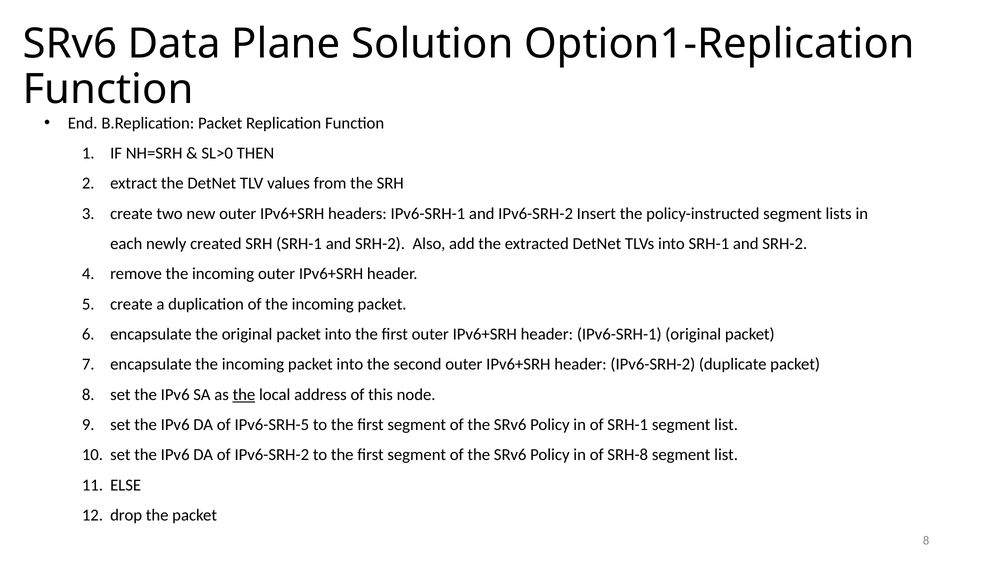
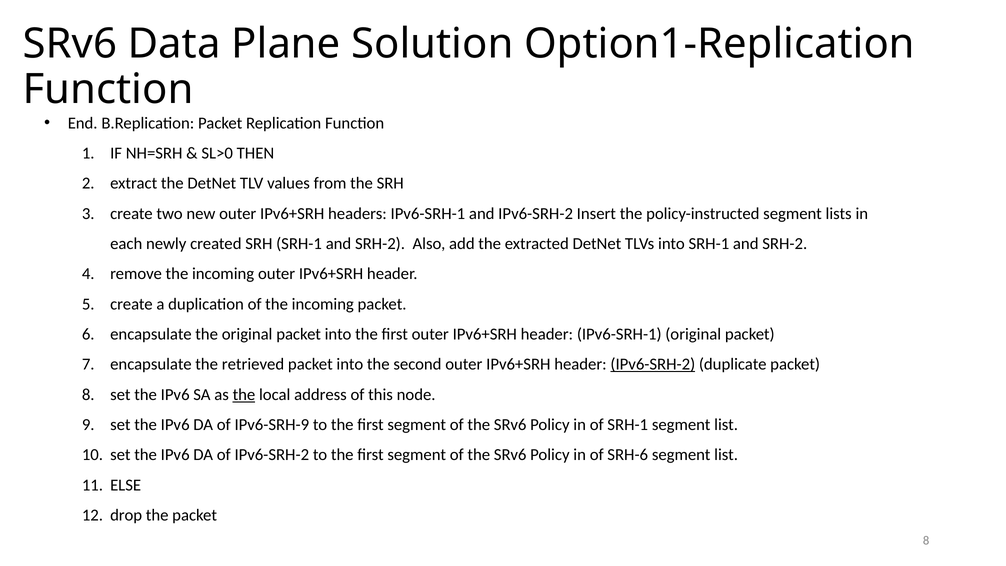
encapsulate the incoming: incoming -> retrieved (253, 364)
IPv6-SRH-2 underline: none -> present (653, 364)
IPv6-SRH-5: IPv6-SRH-5 -> IPv6-SRH-9 (272, 425)
SRH-8: SRH-8 -> SRH-6 (628, 455)
